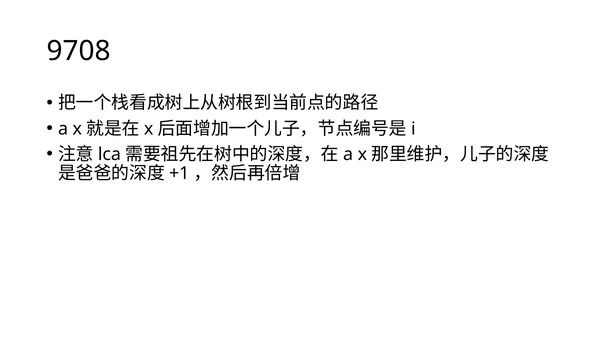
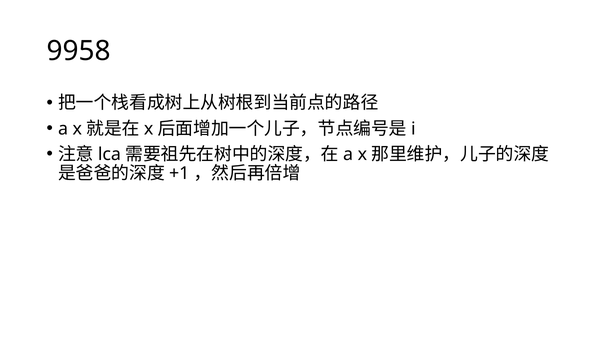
9708: 9708 -> 9958 (79, 51)
